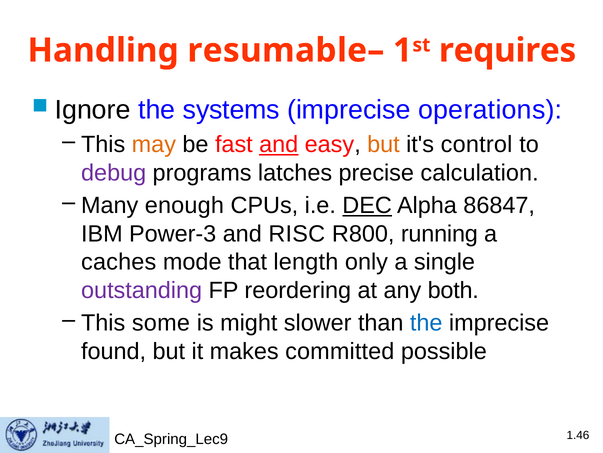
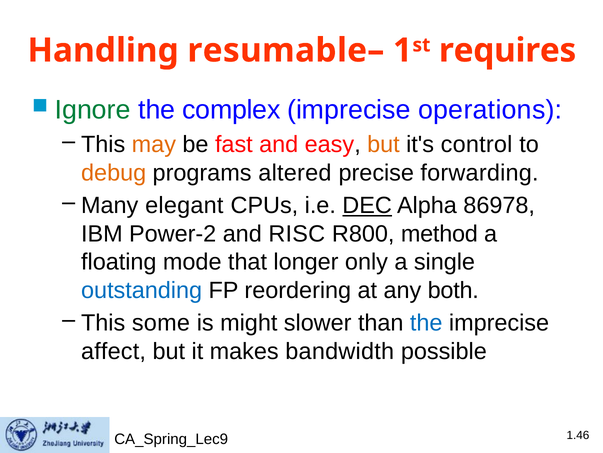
Ignore colour: black -> green (93, 110)
systems: systems -> complex (231, 110)
and underline: present -> none (279, 144)
debug colour: purple -> orange (114, 173)
latches: latches -> altered (295, 173)
calculation: calculation -> forwarding (480, 173)
enough: enough -> elegant (184, 205)
86847: 86847 -> 86978 (499, 205)
Power-3: Power-3 -> Power-2 (173, 234)
running: running -> method (439, 234)
caches: caches -> floating (119, 262)
length: length -> longer (306, 262)
outstanding colour: purple -> blue (142, 290)
found: found -> affect (114, 351)
committed: committed -> bandwidth (340, 351)
